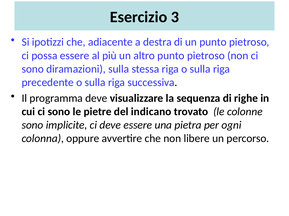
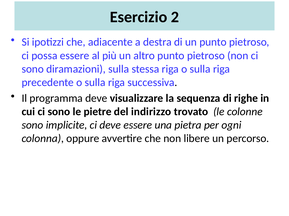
3: 3 -> 2 (175, 17)
indicano: indicano -> indirizzo (151, 112)
